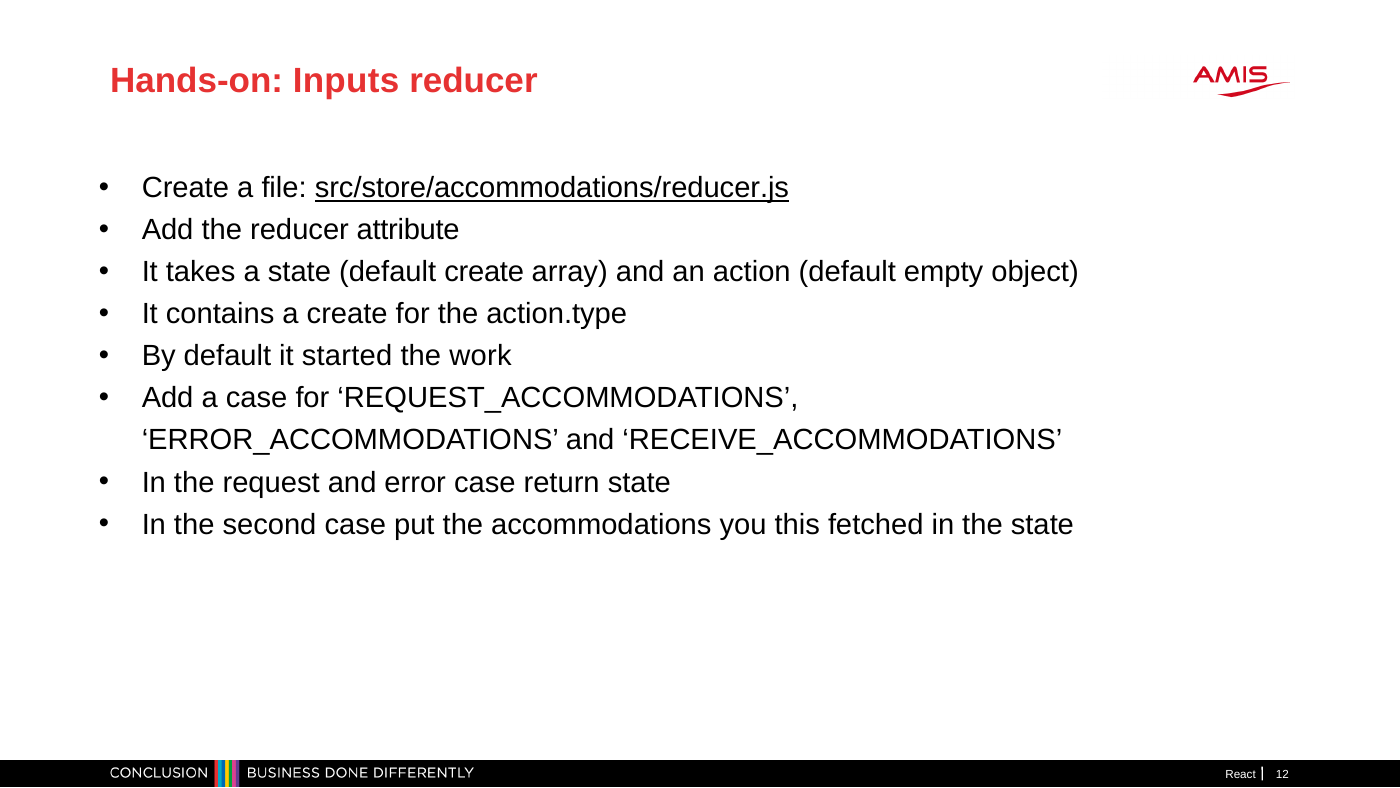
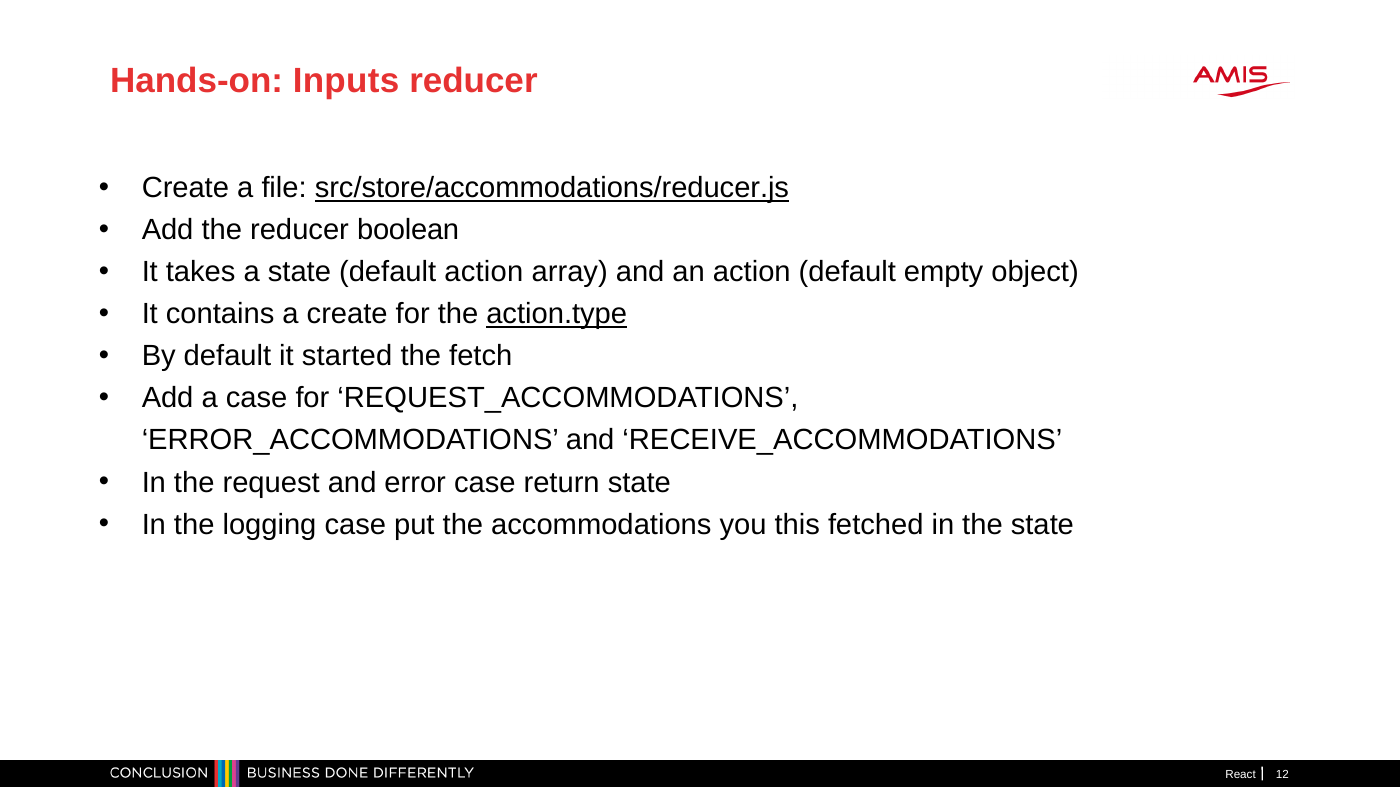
attribute: attribute -> boolean (408, 230)
default create: create -> action (484, 272)
action.type underline: none -> present (557, 314)
work: work -> fetch (481, 356)
second: second -> logging (270, 524)
